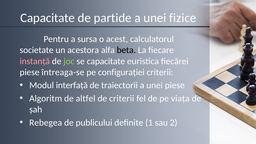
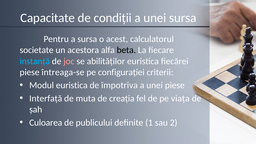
partide: partide -> condiții (113, 18)
unei fizice: fizice -> sursa (183, 18)
instanță colour: pink -> light blue (35, 61)
joc colour: light green -> pink (69, 61)
se capacitate: capacitate -> abilităților (106, 61)
Modul interfață: interfață -> euristica (72, 85)
traiectorii: traiectorii -> împotriva (119, 85)
Algoritm: Algoritm -> Interfață (46, 98)
altfel: altfel -> muta (86, 98)
de criterii: criterii -> creația (122, 98)
Rebegea: Rebegea -> Culoarea (46, 123)
